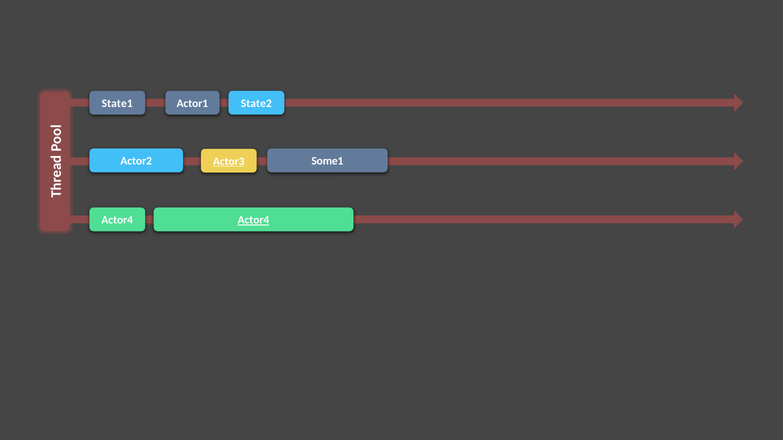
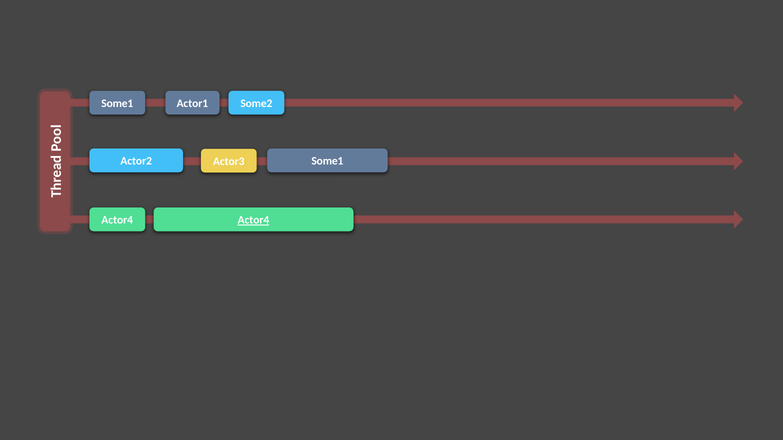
State1: State1 -> Some1 (117, 104)
State2: State2 -> Some2 (256, 104)
Actor3 underline: present -> none (229, 162)
